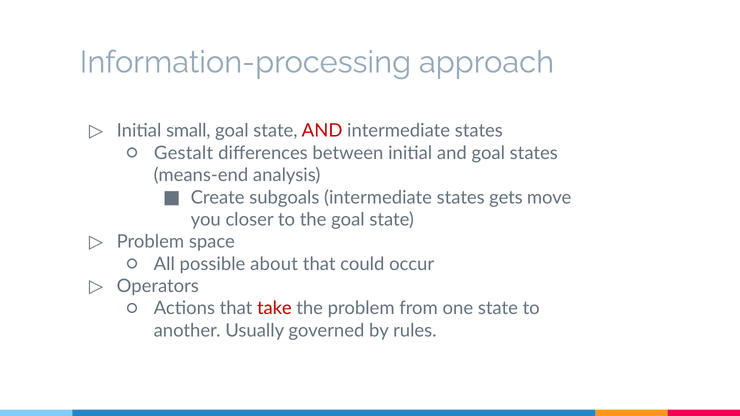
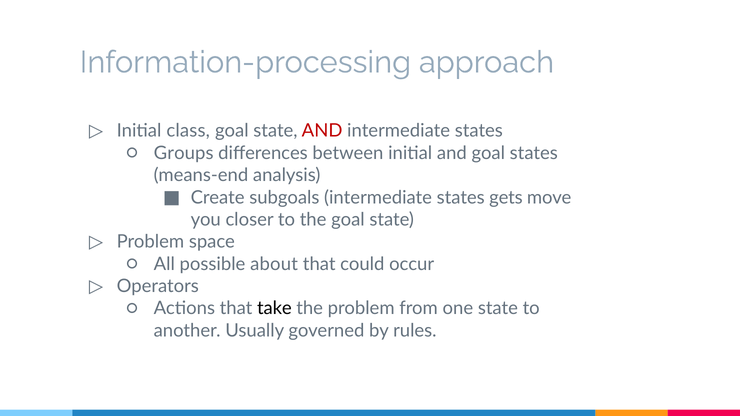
small: small -> class (188, 131)
Gestalt: Gestalt -> Groups (184, 153)
take colour: red -> black (274, 309)
